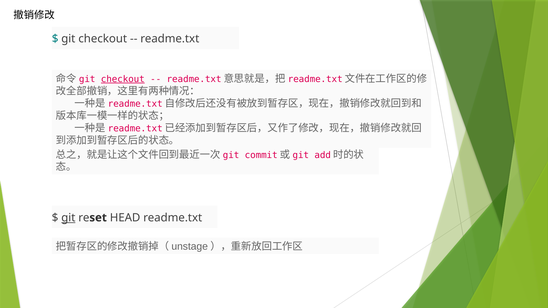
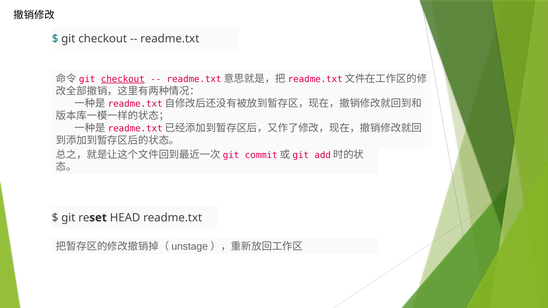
git underline: present -> none (68, 218)
